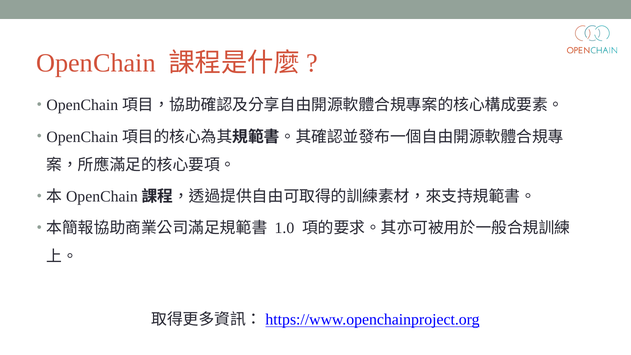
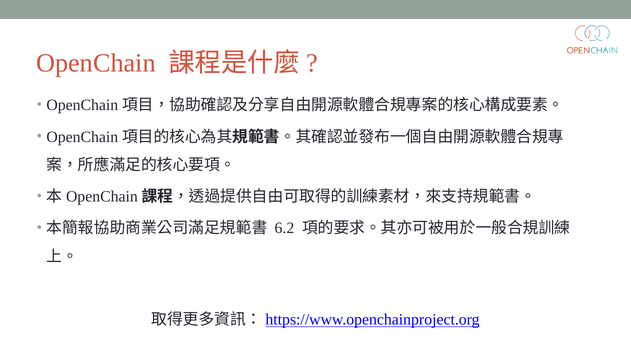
1.0: 1.0 -> 6.2 (284, 228)
